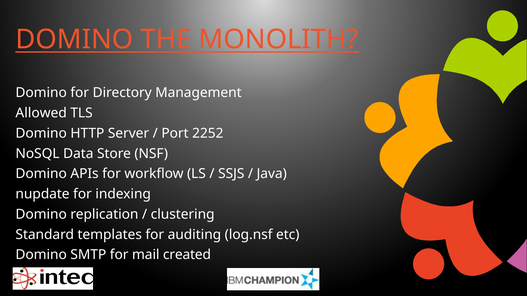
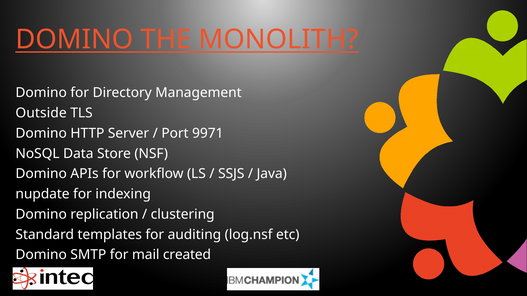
Allowed: Allowed -> Outside (41, 113)
2252: 2252 -> 9971 (208, 133)
